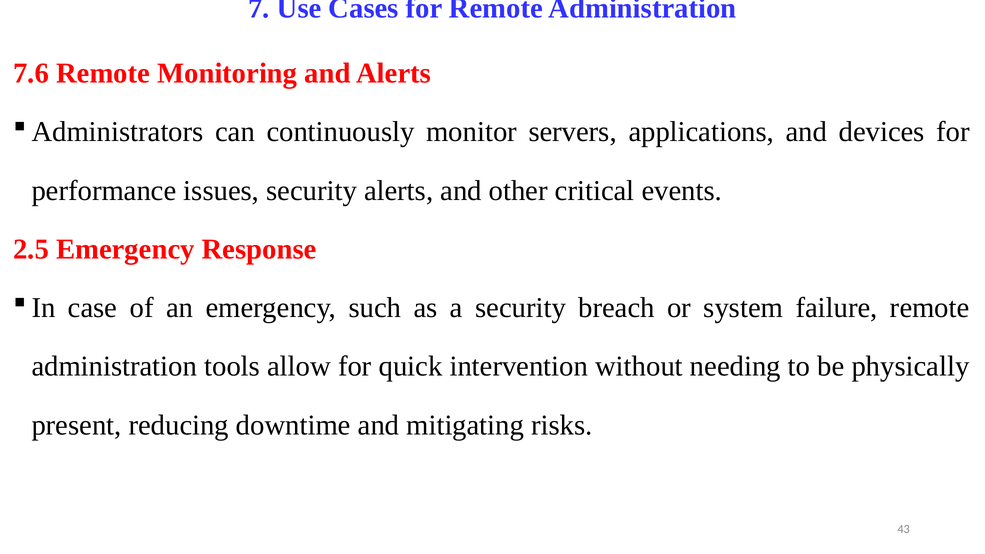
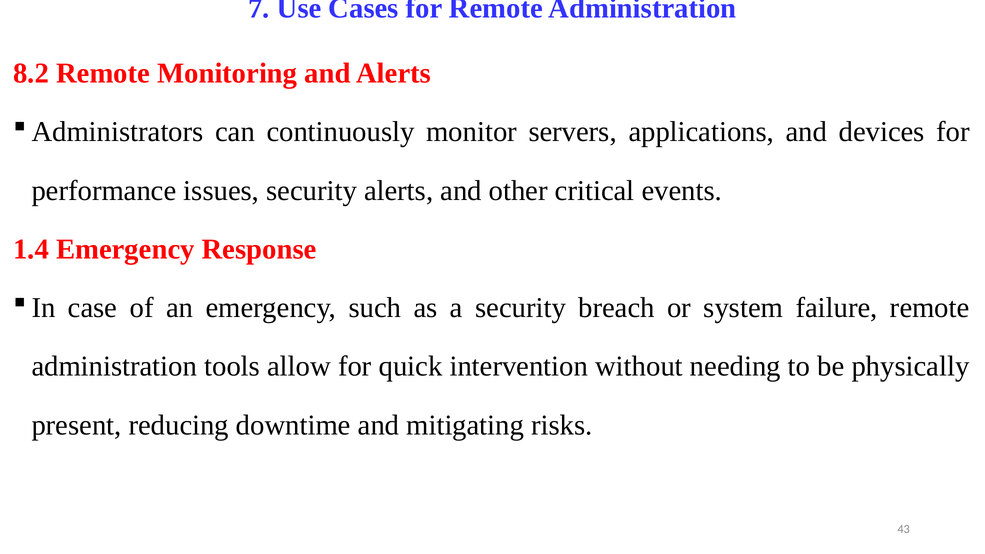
7.6: 7.6 -> 8.2 (31, 73)
2.5: 2.5 -> 1.4 (31, 249)
